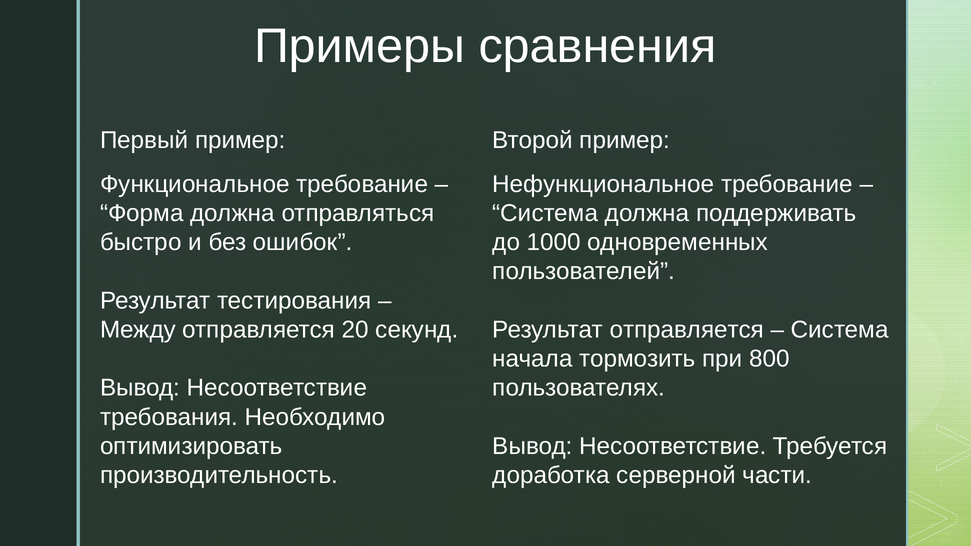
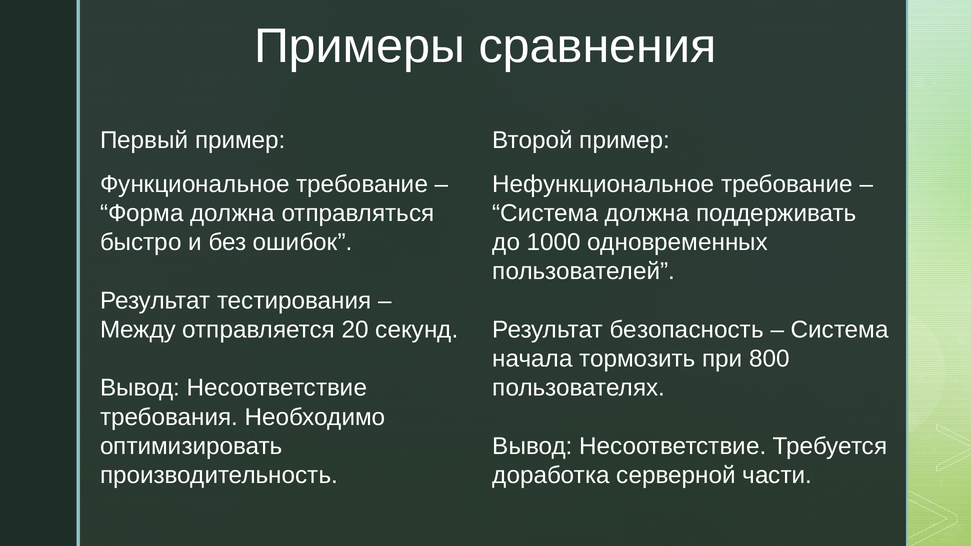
Результат отправляется: отправляется -> безопасность (687, 330)
